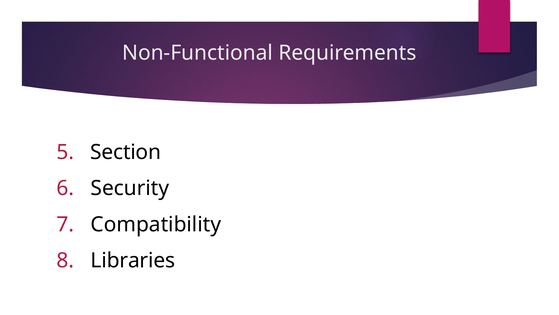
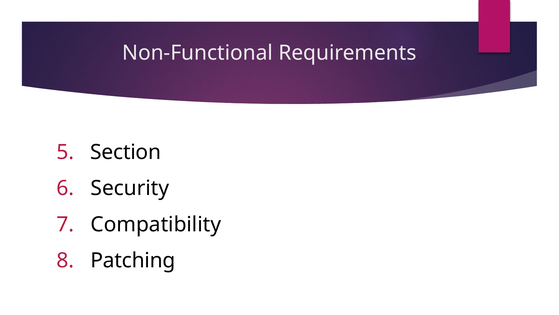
Libraries: Libraries -> Patching (133, 260)
